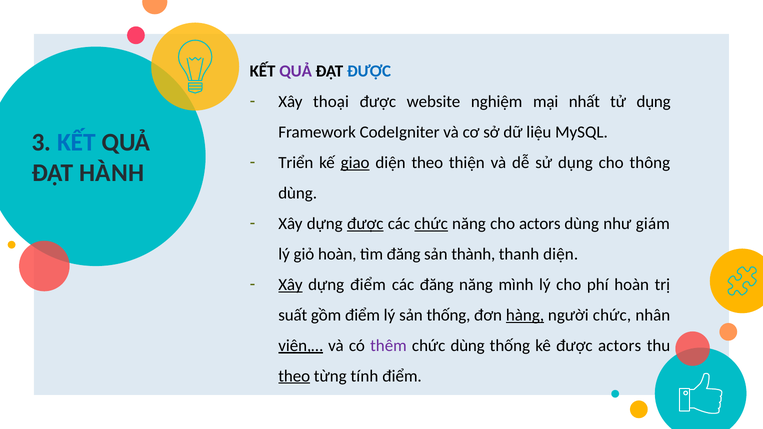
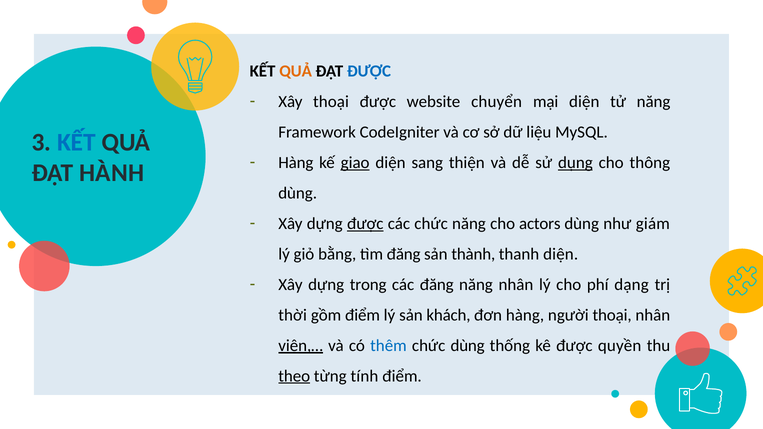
QUẢ colour: purple -> orange (296, 71)
nghiệm: nghiệm -> chuyển (497, 102)
mại nhất: nhất -> diện (584, 102)
tử dụng: dụng -> năng (654, 102)
Triển: Triển -> Hàng (296, 163)
diện theo: theo -> sang (427, 163)
dụng underline: none -> present (575, 163)
chức underline: present -> none (431, 224)
giỏ hoàn: hoàn -> bằng (337, 254)
Xây underline: present -> none (290, 285)
dựng điểm: điểm -> trong (368, 285)
năng mình: mình -> nhân (516, 285)
phí hoàn: hoàn -> dạng (632, 285)
suất: suất -> thời (293, 315)
sản thống: thống -> khách (448, 315)
hàng underline: present -> none (525, 315)
người chức: chức -> thoại (612, 315)
thêm colour: purple -> blue (388, 346)
được actors: actors -> quyền (620, 346)
